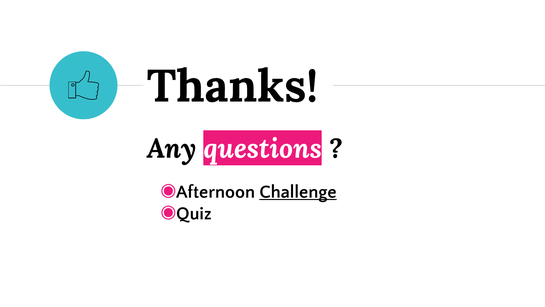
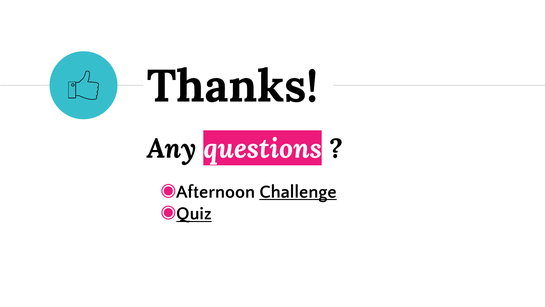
Quiz underline: none -> present (194, 213)
